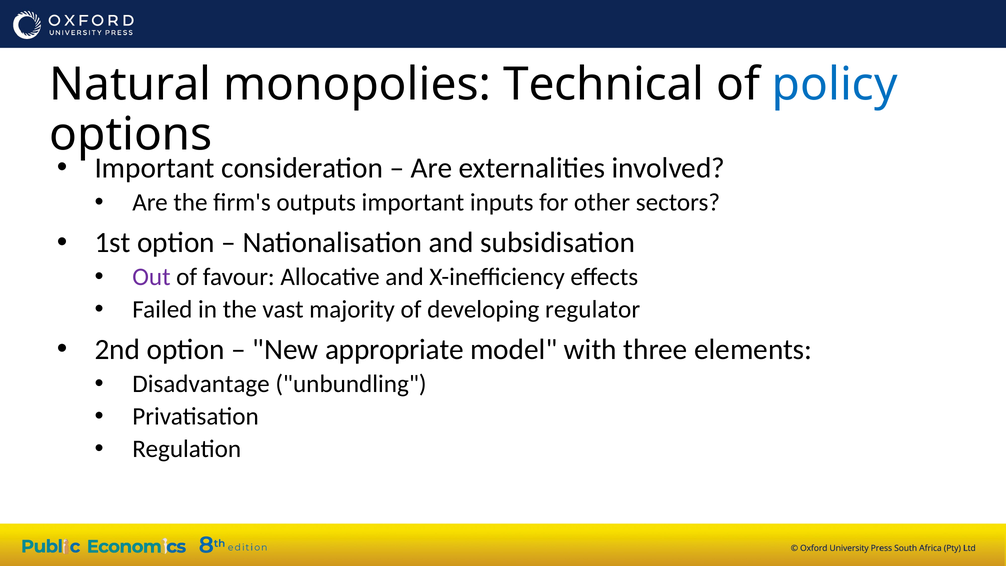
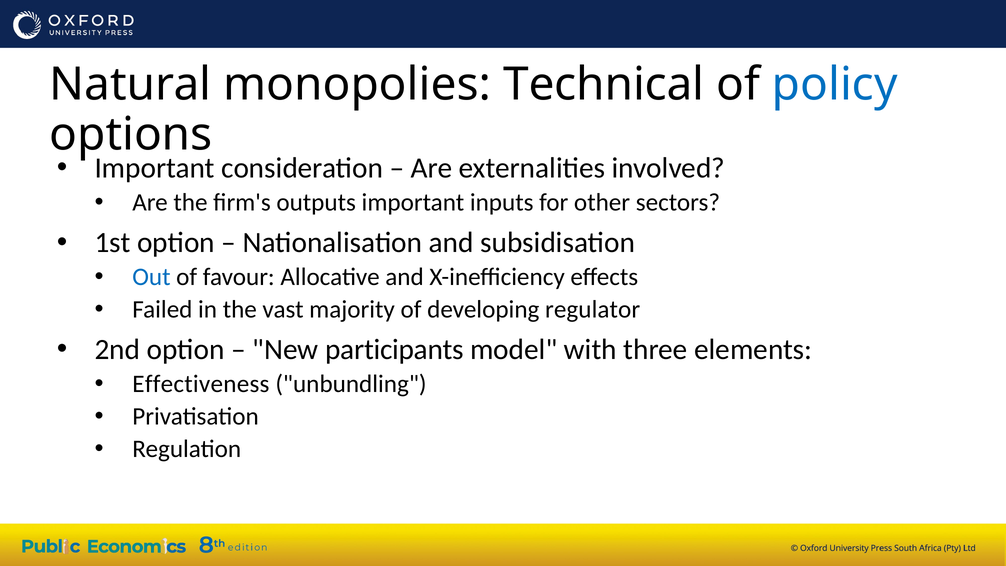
Out colour: purple -> blue (151, 277)
appropriate: appropriate -> participants (394, 349)
Disadvantage: Disadvantage -> Effectiveness (201, 384)
